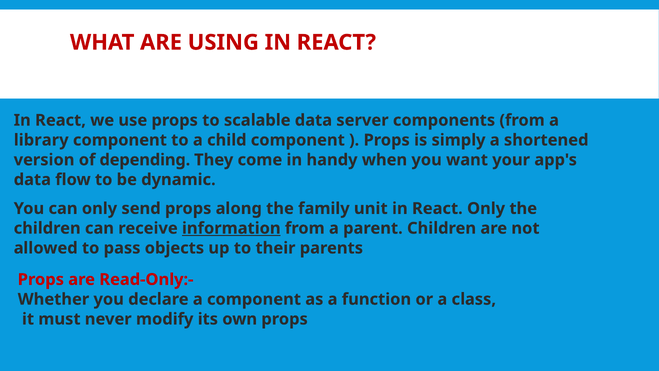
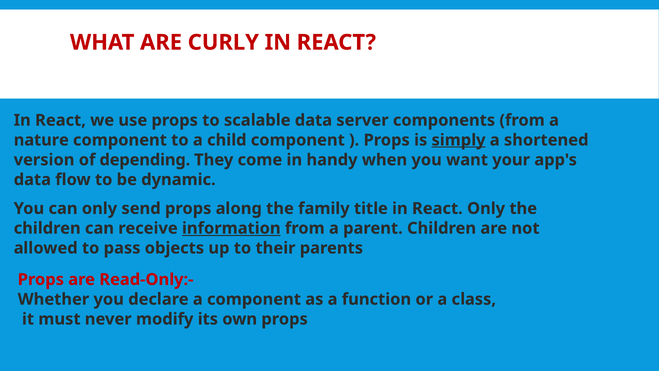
USING: USING -> CURLY (223, 42)
library: library -> nature (41, 140)
simply underline: none -> present (459, 140)
unit: unit -> title (371, 208)
